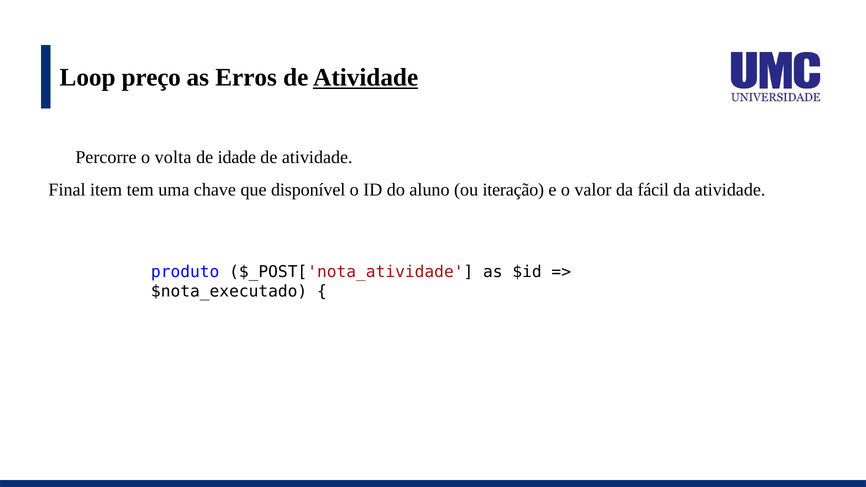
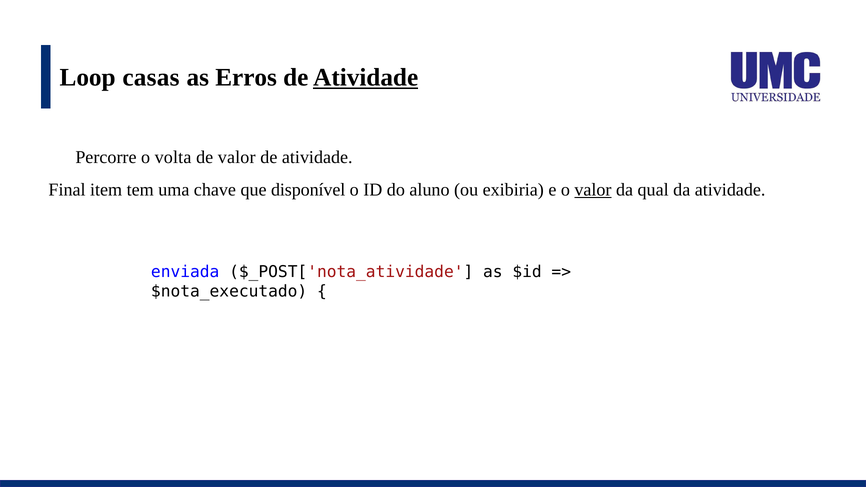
preço: preço -> casas (151, 77)
de idade: idade -> valor (237, 157)
iteração: iteração -> exibiria (513, 190)
valor underline: none -> present (593, 190)
fácil: fácil -> qual (653, 190)
produto: produto -> enviada (185, 272)
